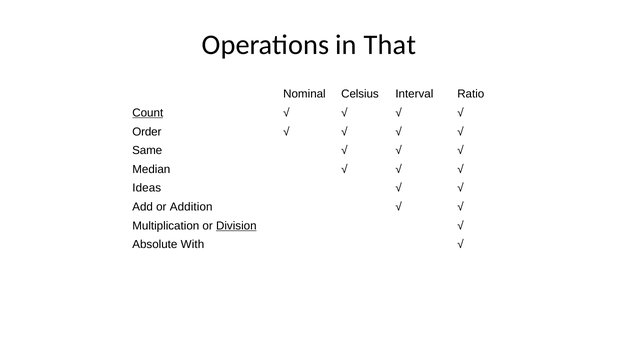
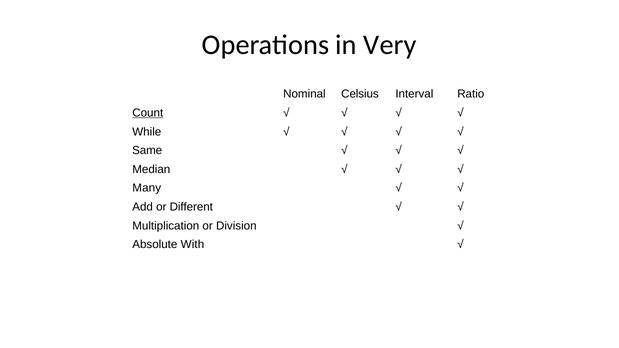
That: That -> Very (390, 45)
Order: Order -> While (147, 132)
Ideas: Ideas -> Many (147, 188)
Addition: Addition -> Different (191, 207)
Division underline: present -> none (236, 226)
